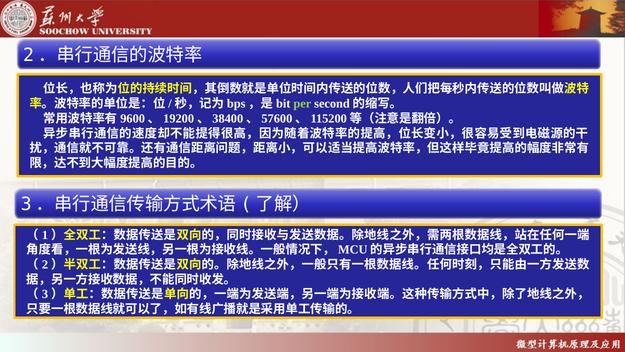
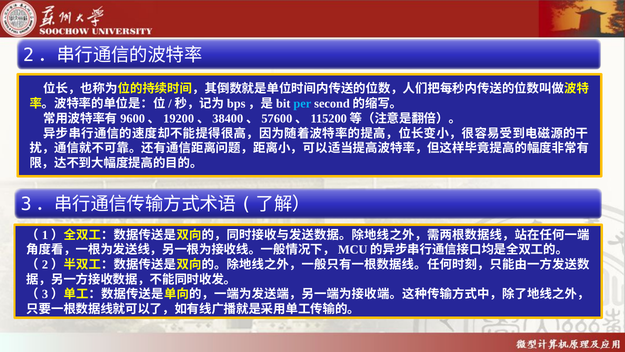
per colour: light green -> light blue (302, 104)
